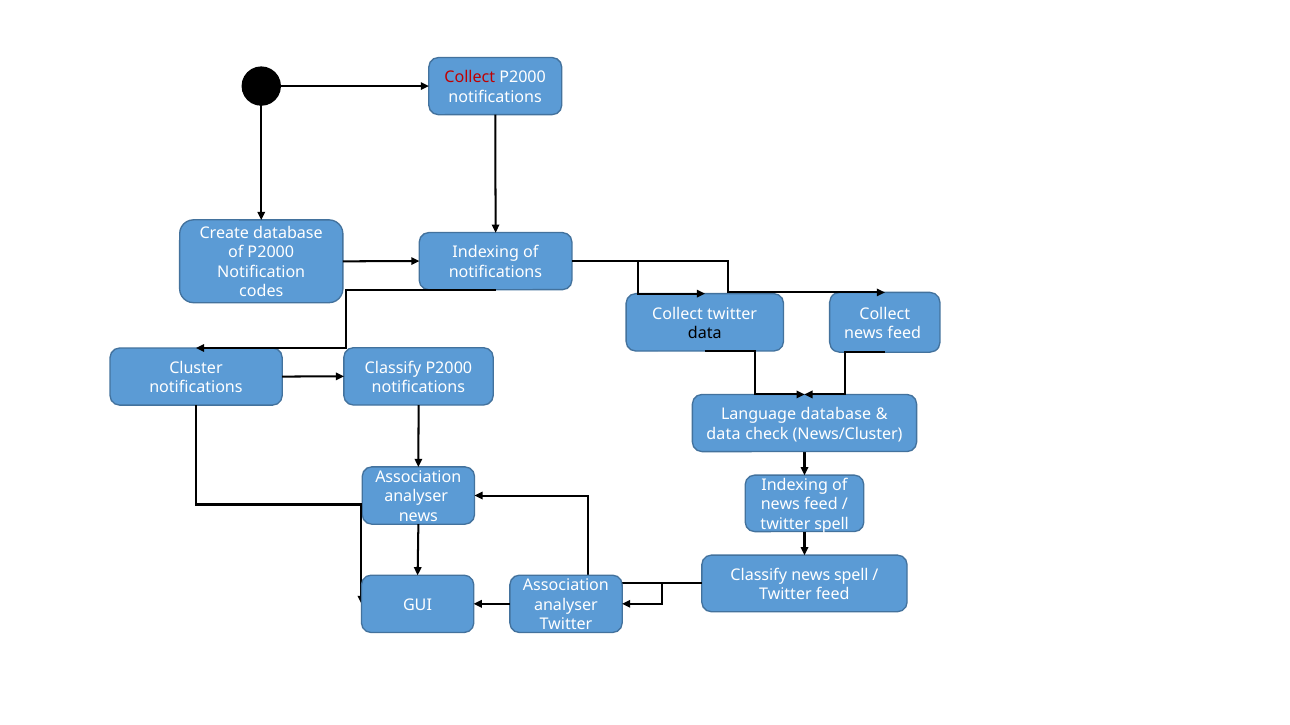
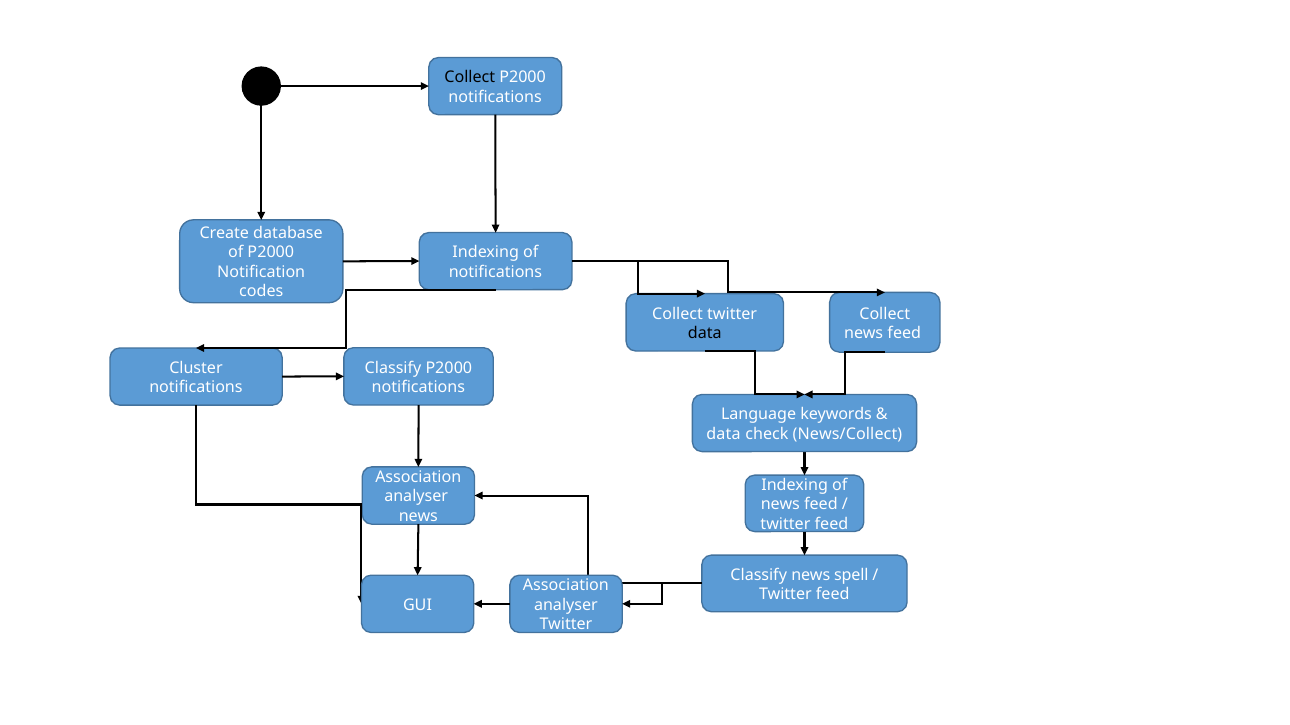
Collect colour: red -> black (470, 78)
Language database: database -> keywords (836, 415)
News/Cluster: News/Cluster -> News/Collect (847, 434)
spell: spell -> feed (831, 524)
